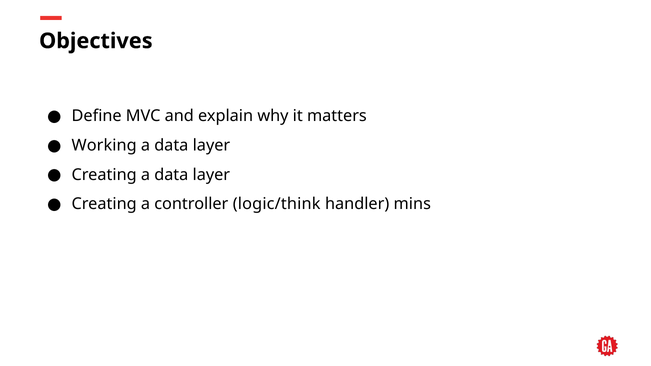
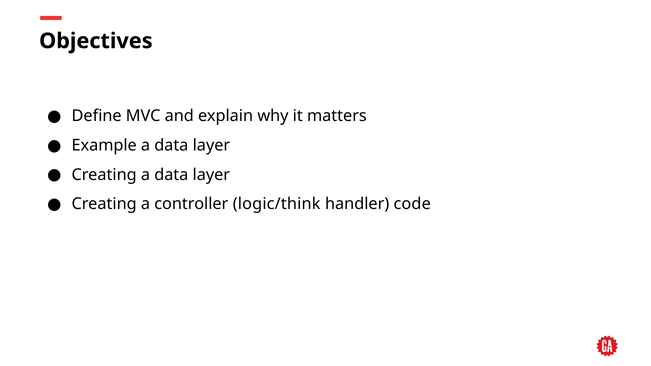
Working: Working -> Example (104, 145)
mins: mins -> code (412, 204)
